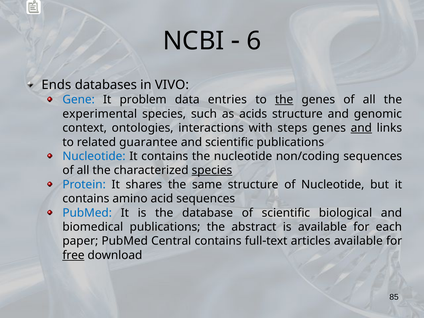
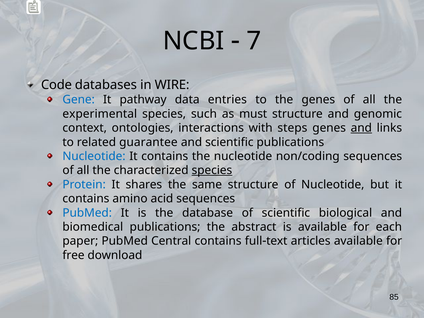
6: 6 -> 7 (254, 41)
Ends: Ends -> Code (56, 85)
VIVO: VIVO -> WIRE (172, 85)
problem: problem -> pathway (143, 100)
the underline: present -> none (284, 100)
acids: acids -> must (253, 114)
free underline: present -> none (73, 255)
